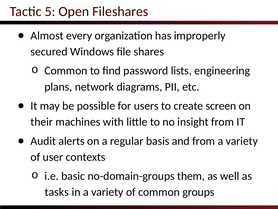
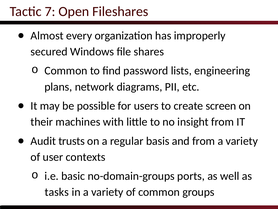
5: 5 -> 7 (50, 12)
alerts: alerts -> trusts (72, 141)
them: them -> ports (191, 176)
